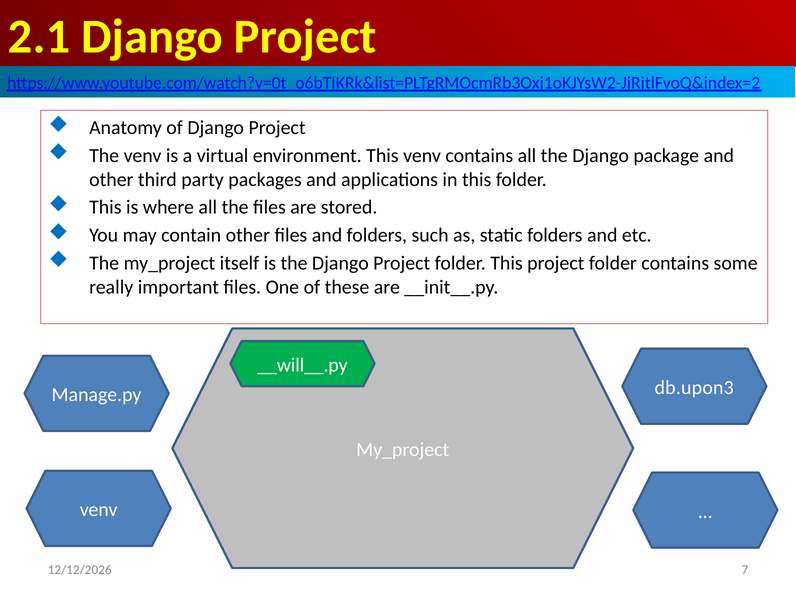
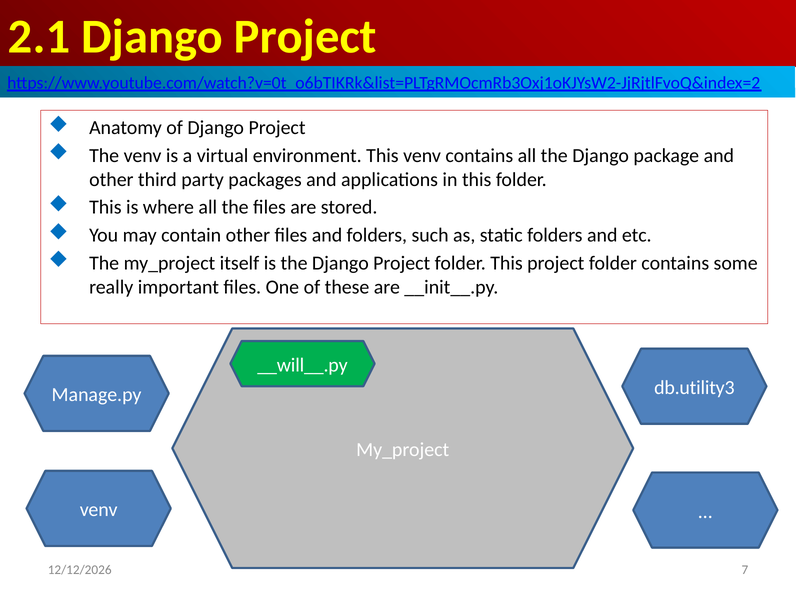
db.upon3: db.upon3 -> db.utility3 (694, 388)
